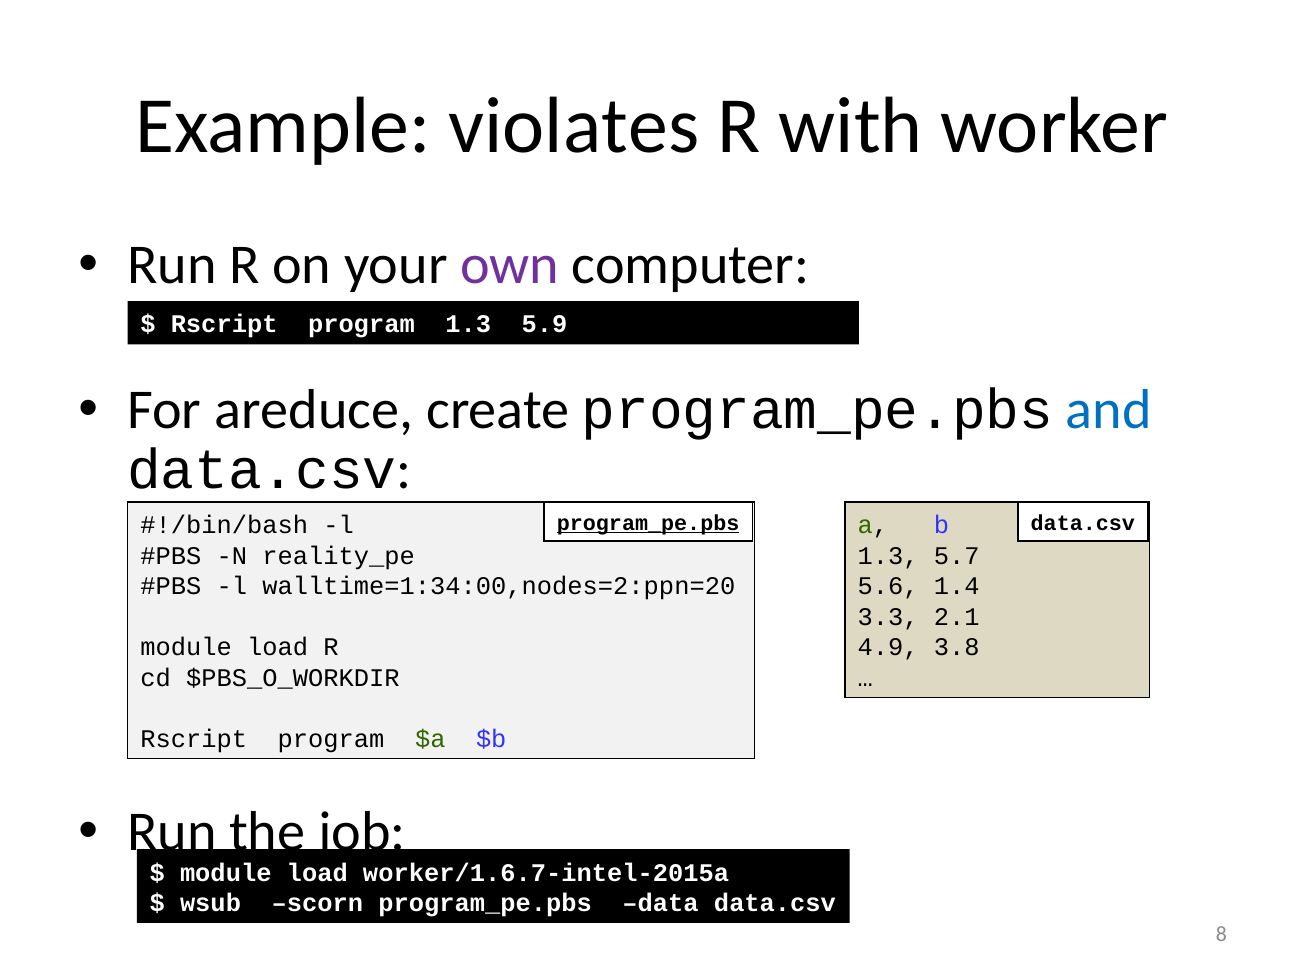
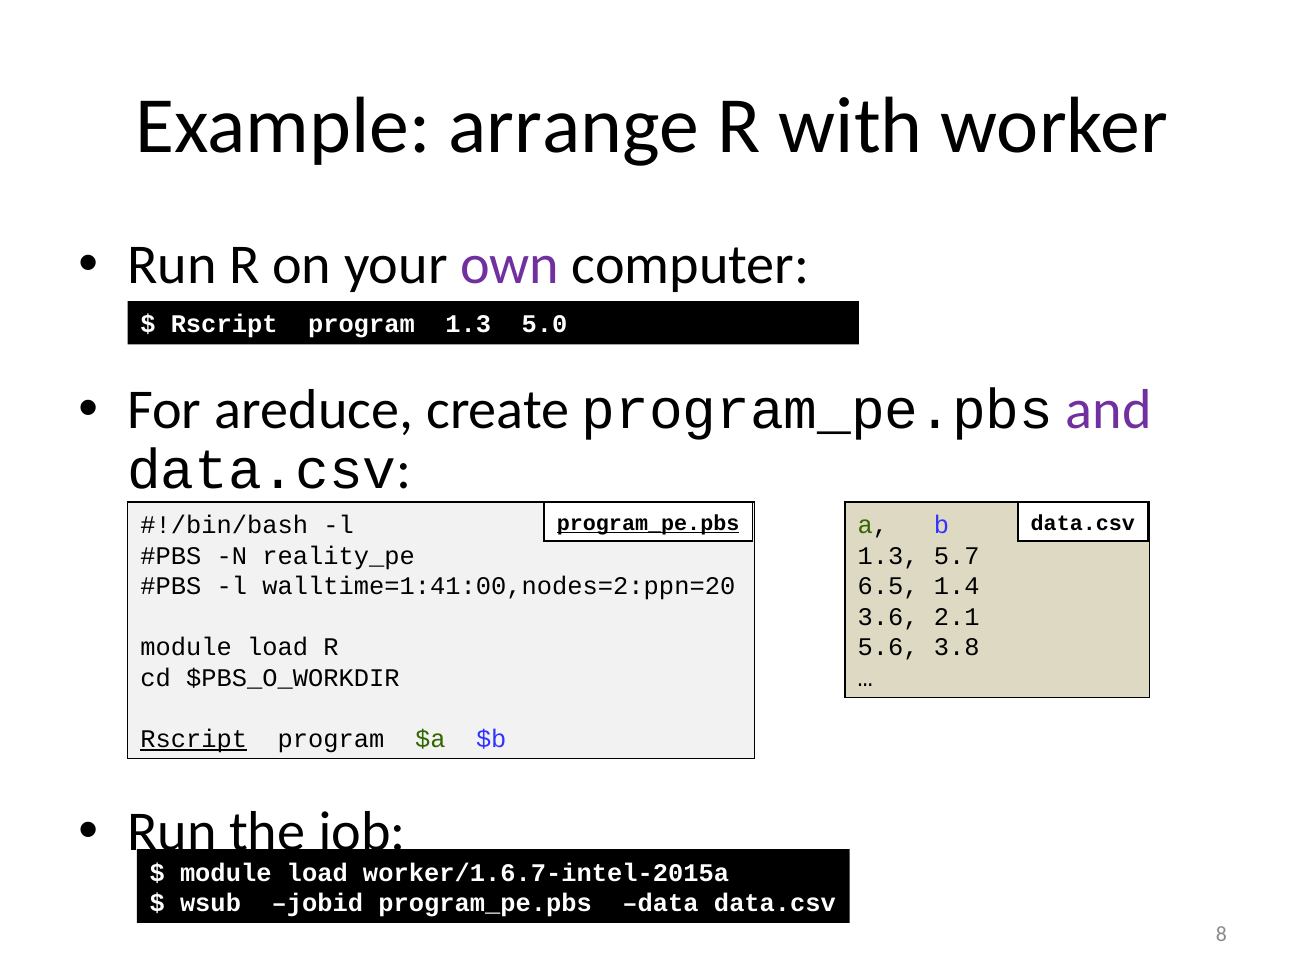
violates: violates -> arrange (574, 126)
5.9: 5.9 -> 5.0 (544, 324)
and colour: blue -> purple (1109, 410)
walltime=1:34:00,nodes=2:ppn=20: walltime=1:34:00,nodes=2:ppn=20 -> walltime=1:41:00,nodes=2:ppn=20 (499, 586)
5.6: 5.6 -> 6.5 (888, 586)
3.3: 3.3 -> 3.6 (888, 617)
4.9: 4.9 -> 5.6 (888, 647)
Rscript underline: none -> present (194, 739)
scorn: scorn -> jobid (317, 903)
